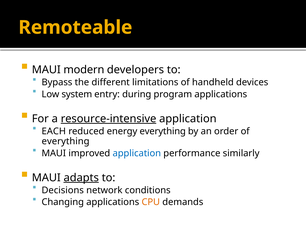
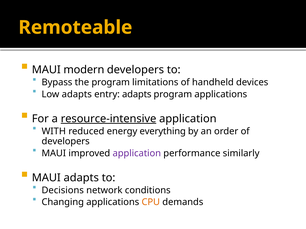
the different: different -> program (111, 82)
Low system: system -> adapts (77, 94)
entry during: during -> adapts (137, 94)
EACH: EACH -> WITH (54, 132)
everything: everything -> developers (66, 142)
application colour: blue -> purple (137, 154)
adapts underline: present -> none (81, 178)
